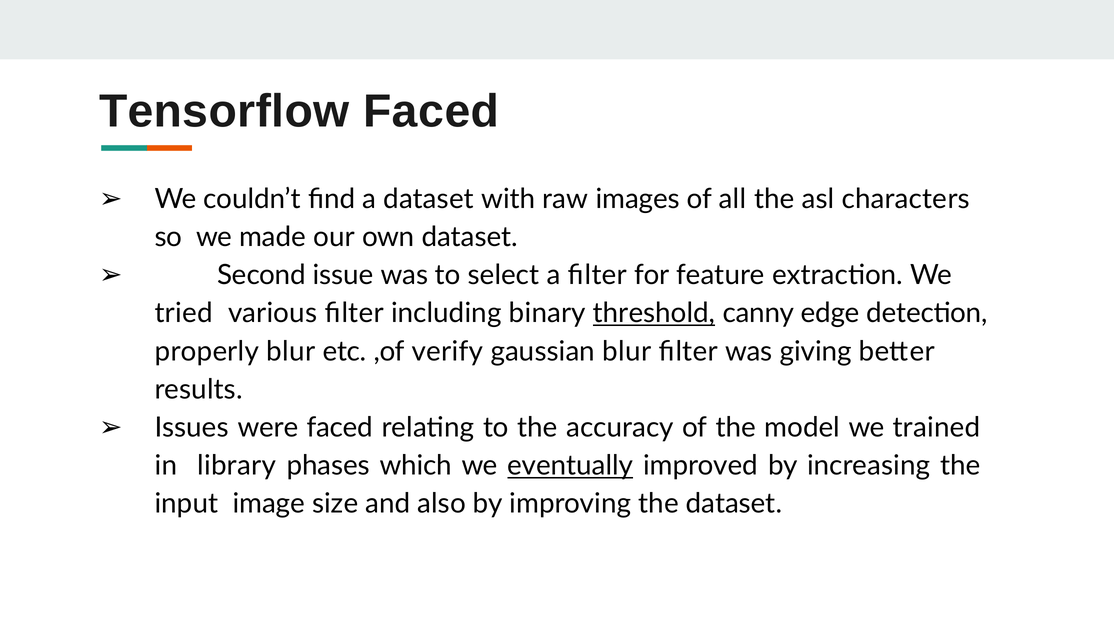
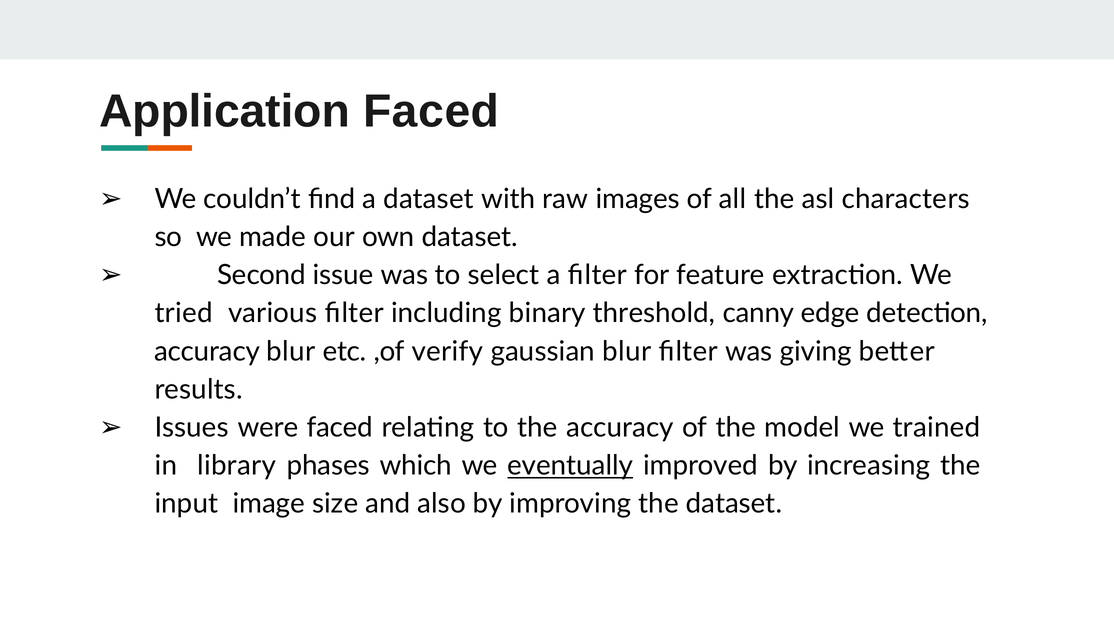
Tensorflow: Tensorflow -> Application (224, 111)
threshold underline: present -> none (654, 313)
properly: properly -> accuracy (207, 351)
